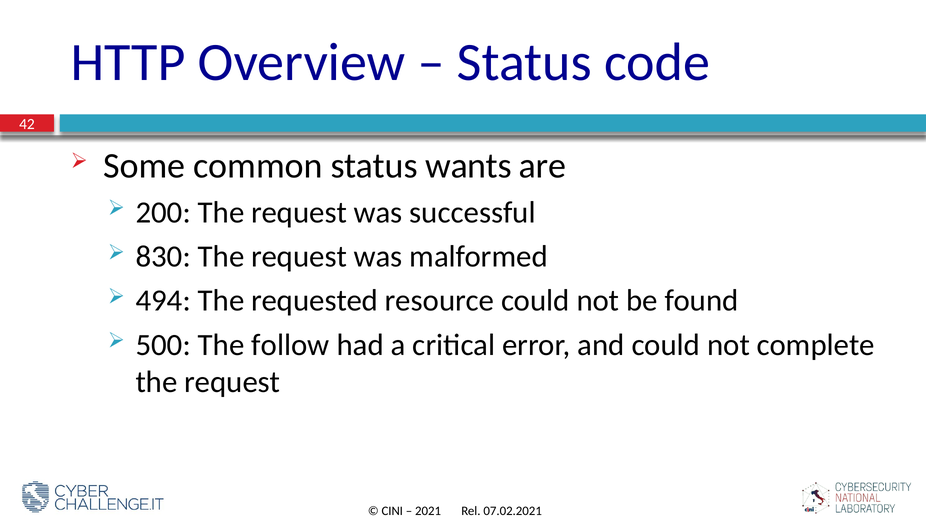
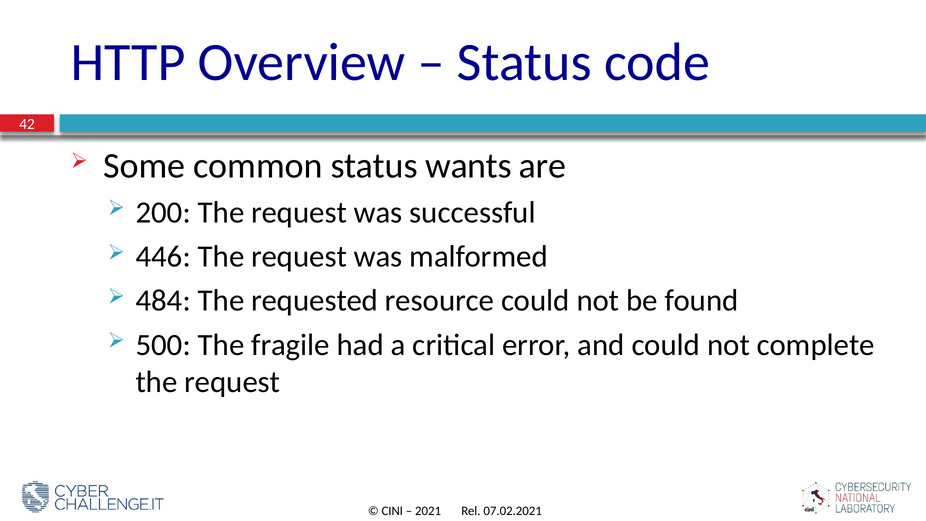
830: 830 -> 446 (163, 257)
494: 494 -> 484 (163, 301)
follow: follow -> fragile (291, 345)
